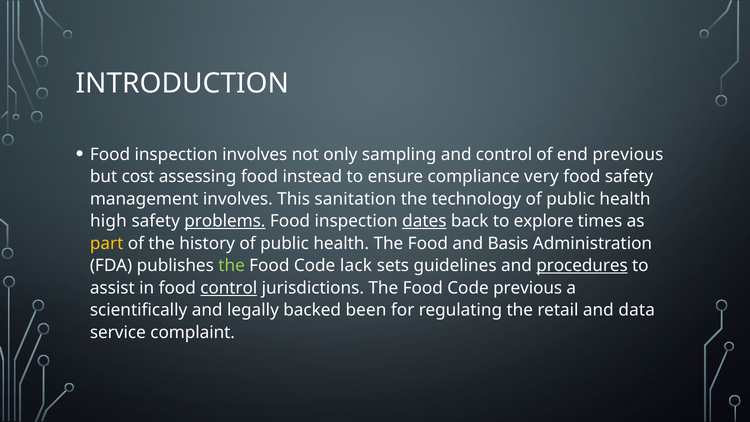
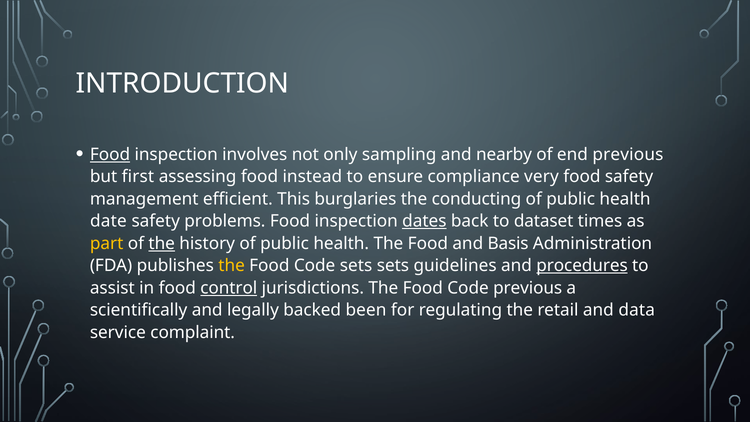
Food underline: none -> present (110, 154)
and control: control -> nearby (504, 154)
cost: cost -> first (138, 177)
management involves: involves -> efficient (238, 199)
sanitation: sanitation -> burglaries (355, 199)
technology: technology -> conducting (476, 199)
high: high -> date (108, 221)
problems underline: present -> none (225, 221)
explore: explore -> dataset (544, 221)
the underline: none -> present (162, 243)
the colour: light green -> yellow (232, 266)
Code lack: lack -> sets (356, 266)
